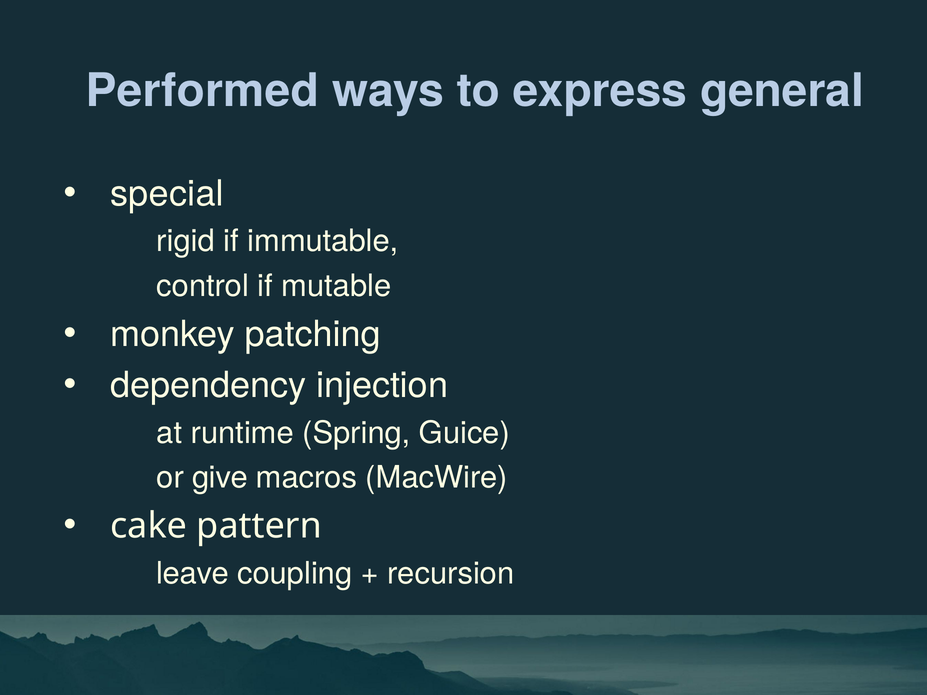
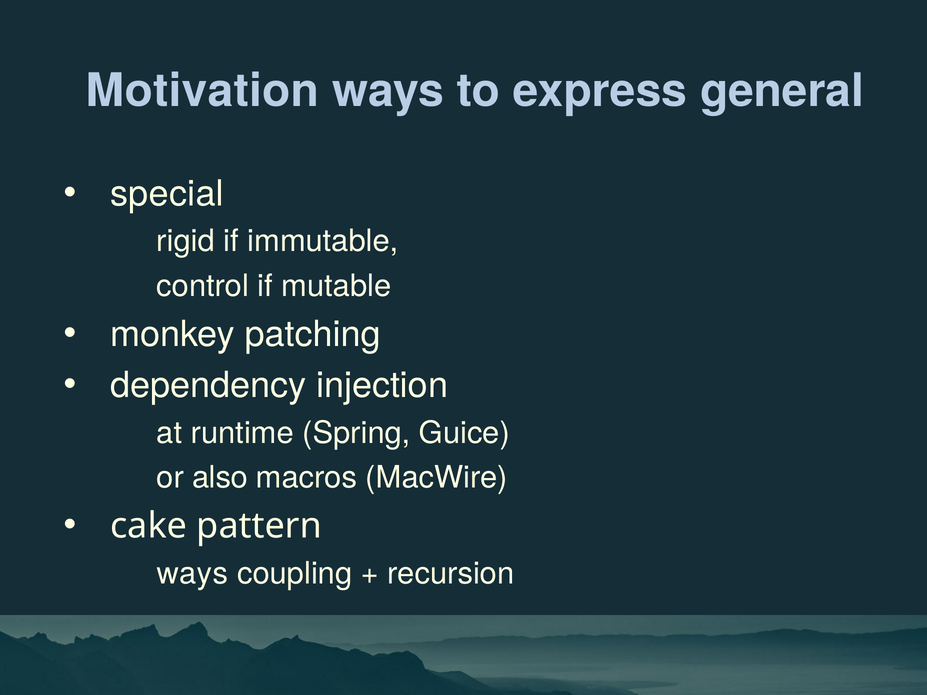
Performed: Performed -> Motivation (202, 91)
give: give -> also (220, 478)
leave: leave -> ways (192, 574)
